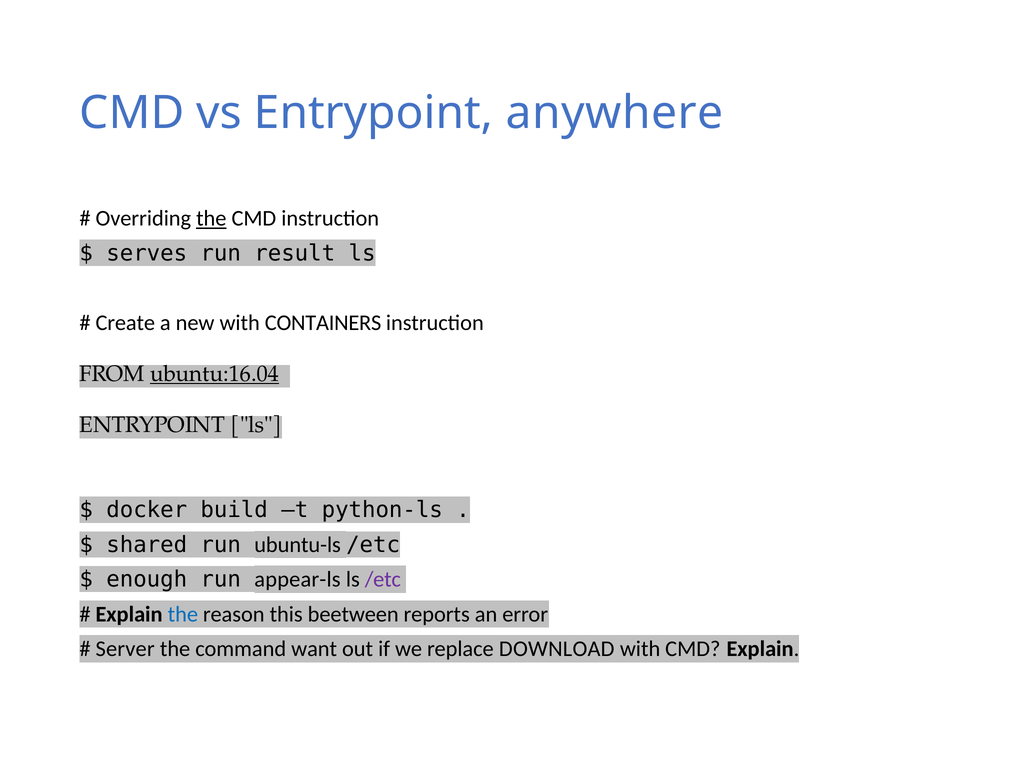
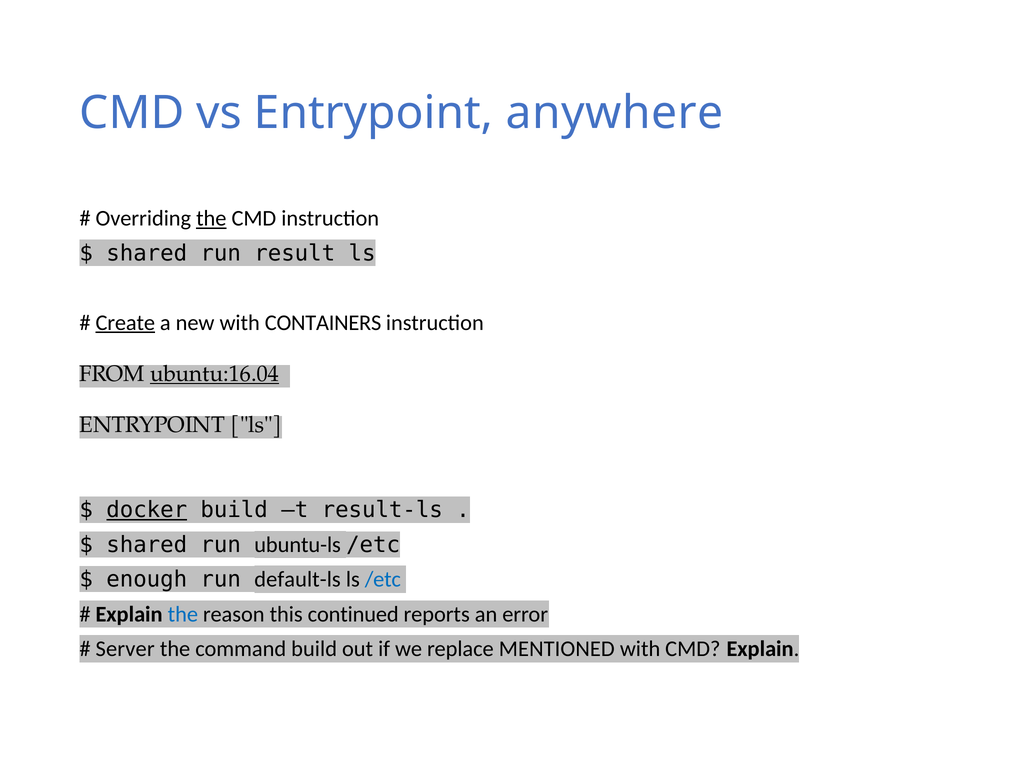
serves: serves -> shared (147, 253)
Create underline: none -> present (125, 323)
docker underline: none -> present (147, 510)
python-ls: python-ls -> result-ls (382, 510)
appear-ls: appear-ls -> default-ls (298, 579)
/etc colour: purple -> blue (383, 579)
beetween: beetween -> continued (353, 614)
command want: want -> build (314, 649)
DOWNLOAD: DOWNLOAD -> MENTIONED (557, 649)
